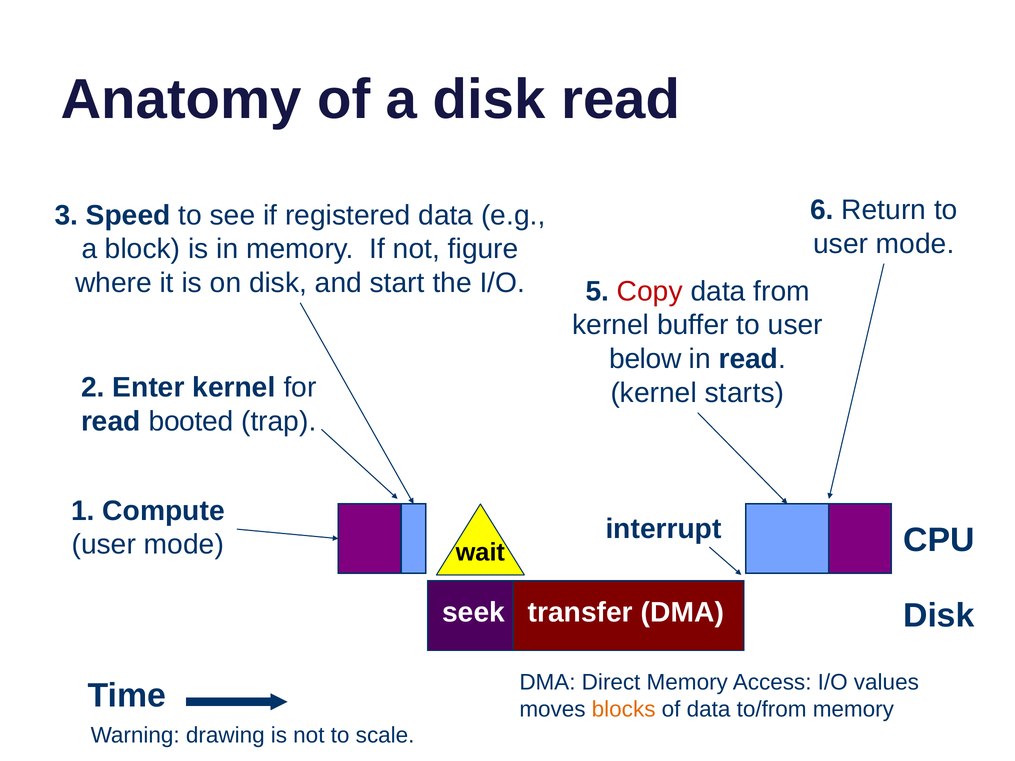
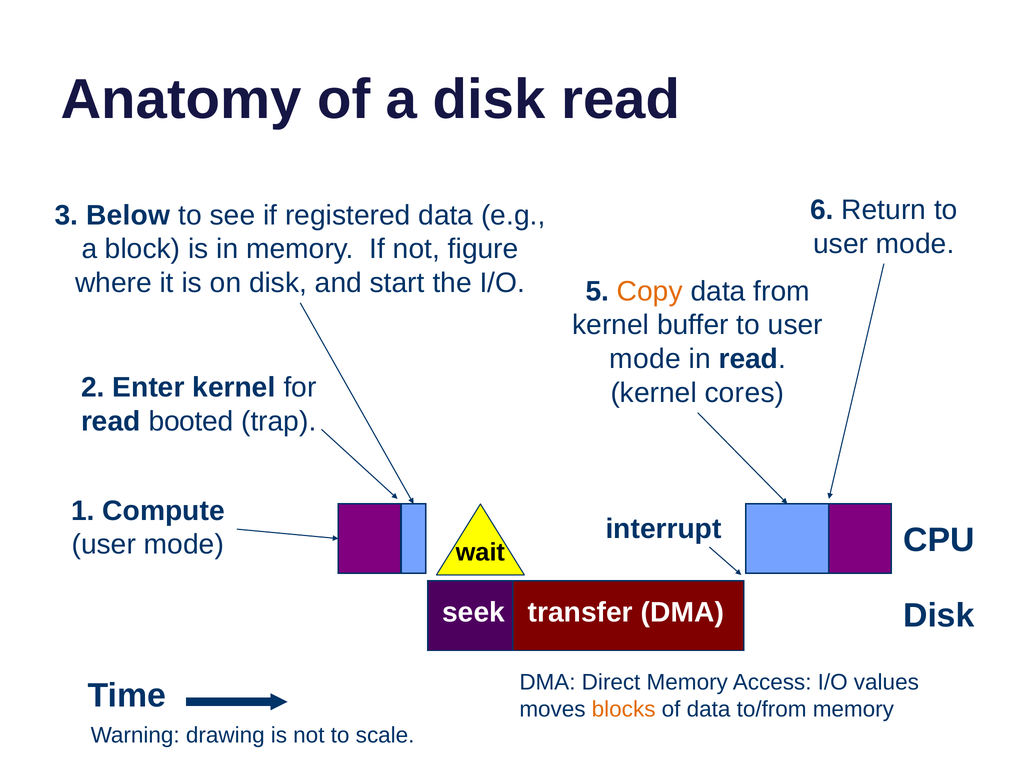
Speed: Speed -> Below (128, 215)
Copy colour: red -> orange (650, 291)
below: below -> mode (645, 359)
starts: starts -> cores (744, 393)
